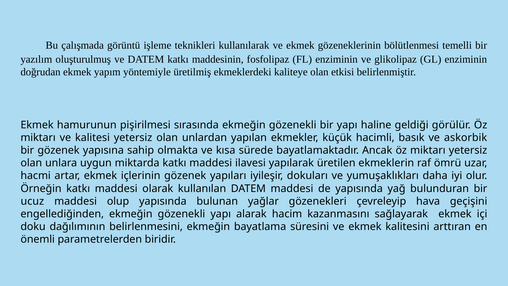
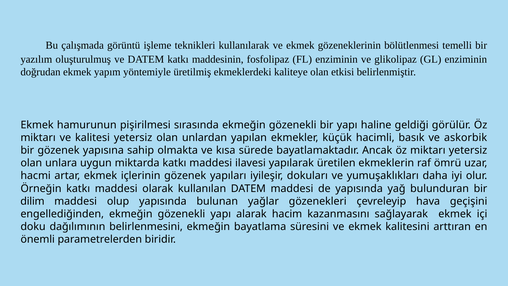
ucuz: ucuz -> dilim (32, 201)
